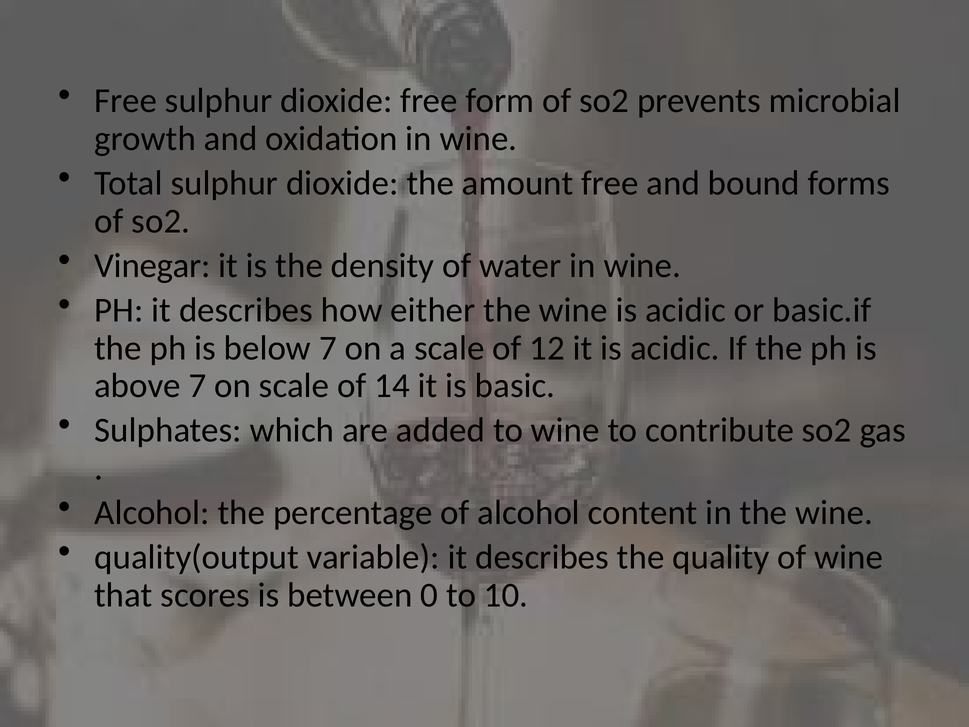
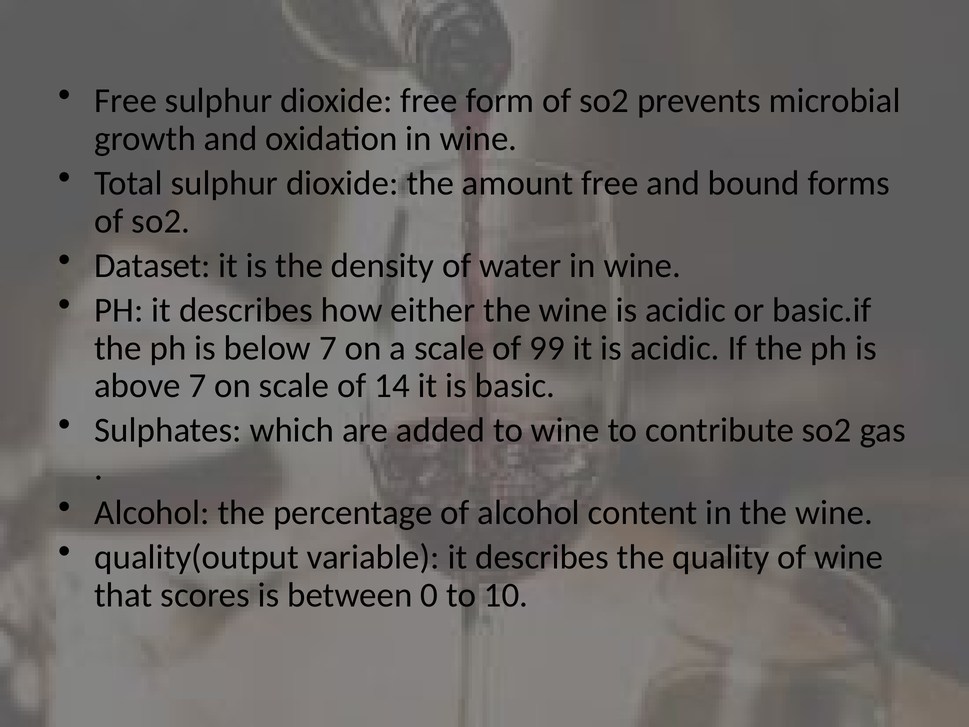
Vinegar: Vinegar -> Dataset (152, 266)
12: 12 -> 99 (547, 348)
